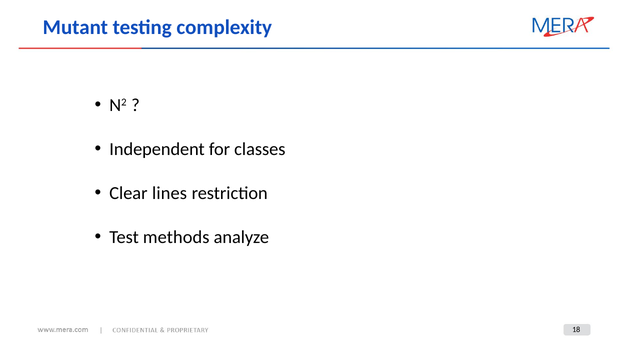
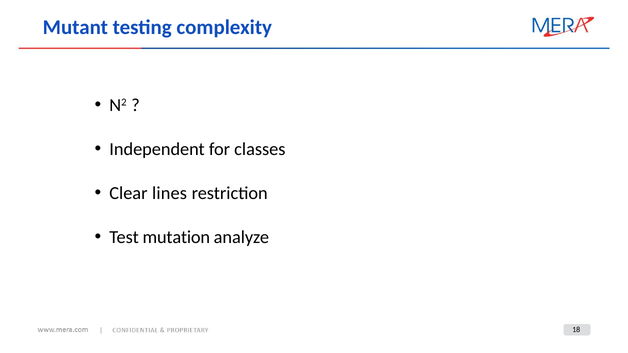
methods: methods -> mutation (176, 237)
